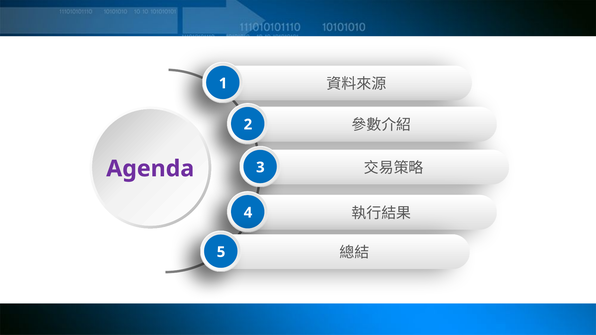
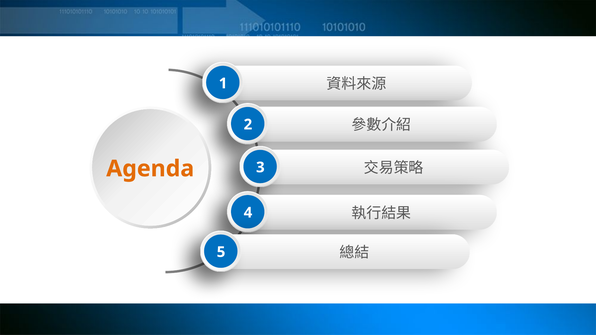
Agenda colour: purple -> orange (150, 169)
